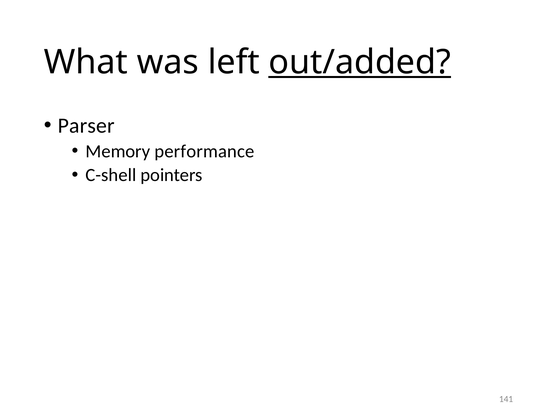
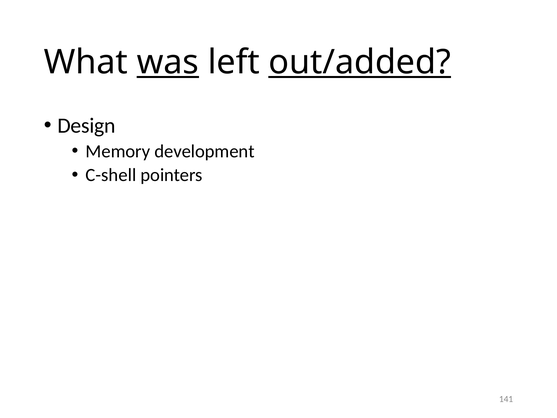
was underline: none -> present (168, 62)
Parser: Parser -> Design (87, 126)
performance: performance -> development (205, 151)
